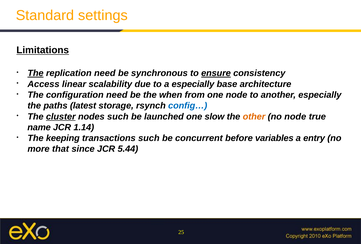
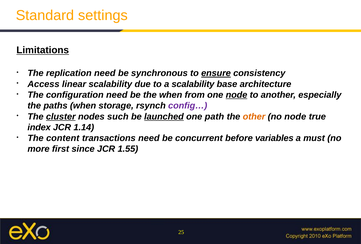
The underline: present -> none (36, 73)
a especially: especially -> scalability (193, 84)
node underline: none -> present (237, 95)
paths latest: latest -> when (83, 106)
config… colour: blue -> purple (188, 106)
launched underline: none -> present (164, 117)
slow: slow -> path (214, 117)
name: name -> index (39, 128)
keeping: keeping -> content (63, 138)
transactions such: such -> need (149, 138)
entry: entry -> must (314, 138)
that: that -> first (61, 149)
5.44: 5.44 -> 1.55 (128, 149)
